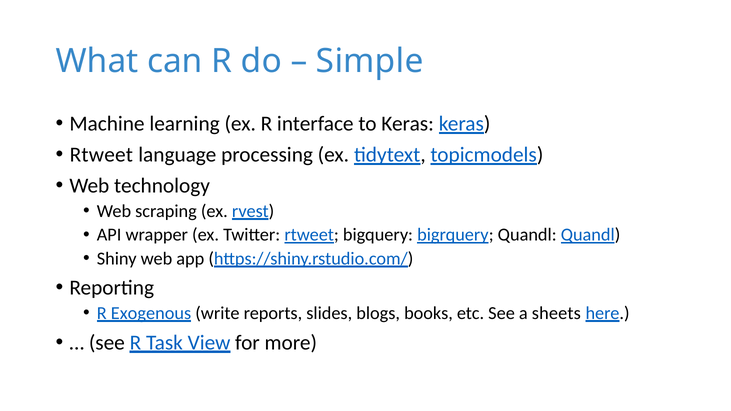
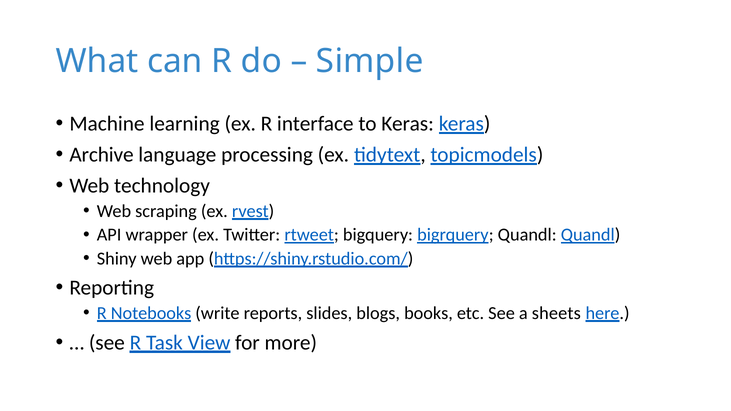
Rtweet: Rtweet -> Archive (102, 155)
Exogenous: Exogenous -> Notebooks (151, 313)
